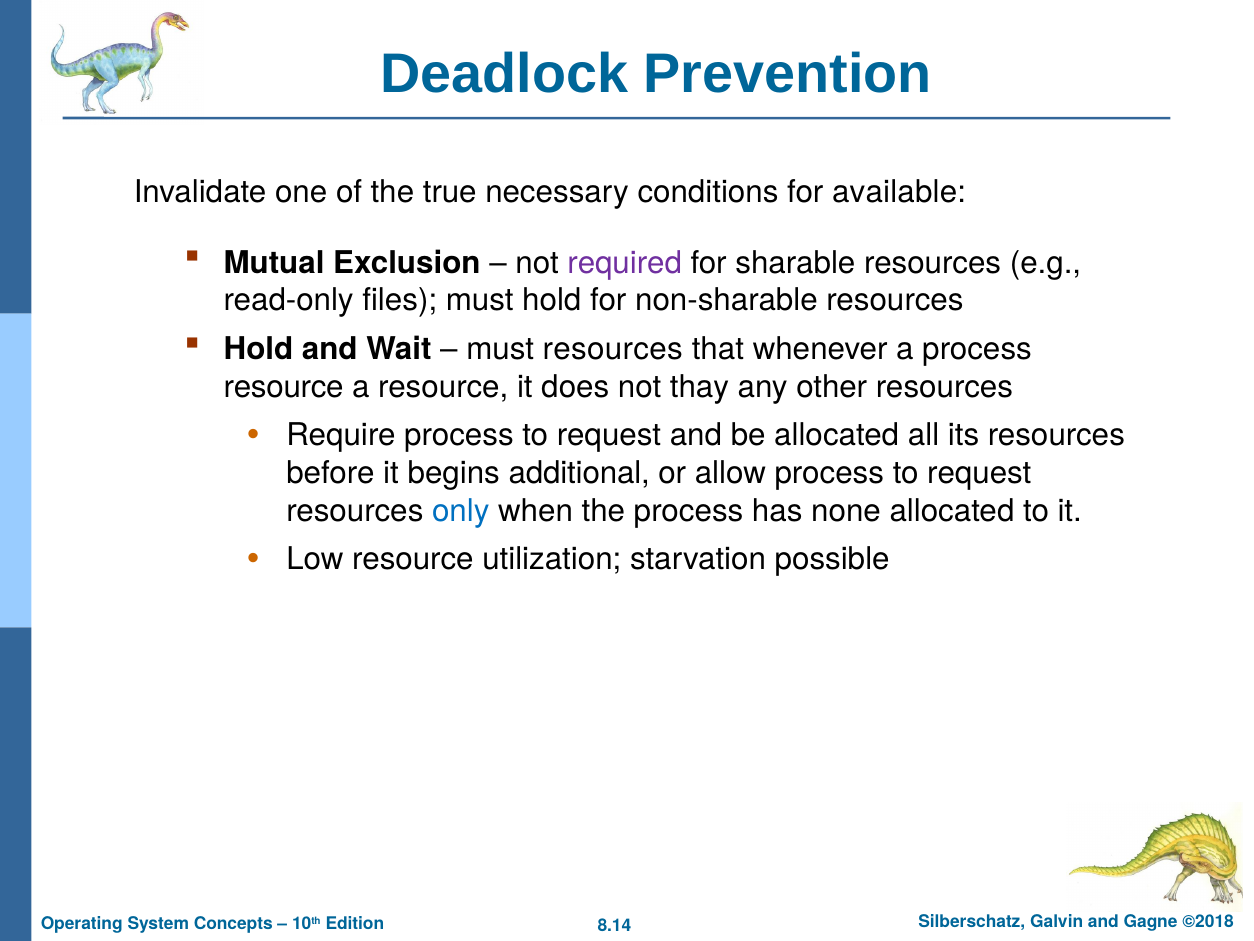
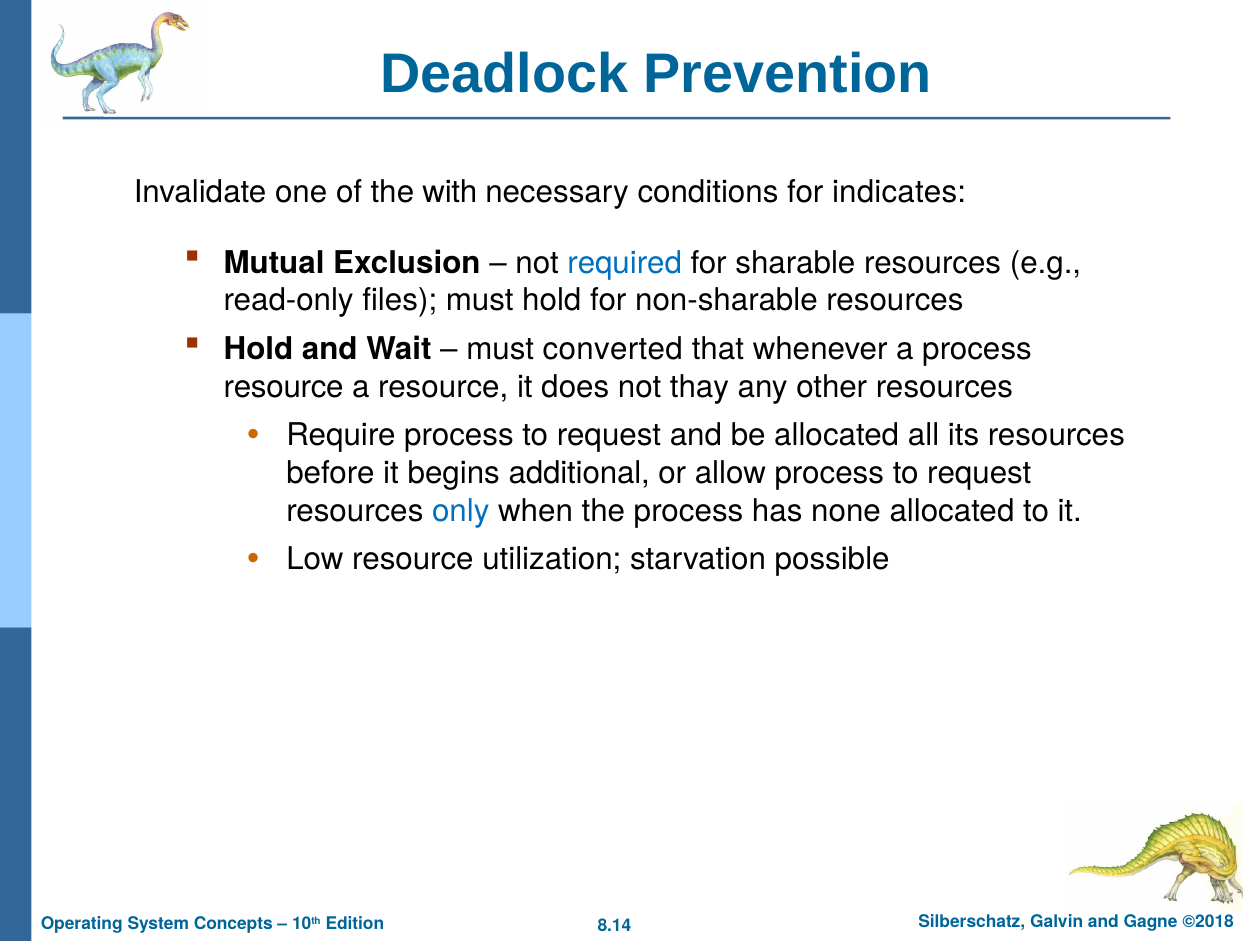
true: true -> with (450, 192)
available: available -> indicates (899, 192)
required colour: purple -> blue (625, 263)
must resources: resources -> converted (613, 349)
